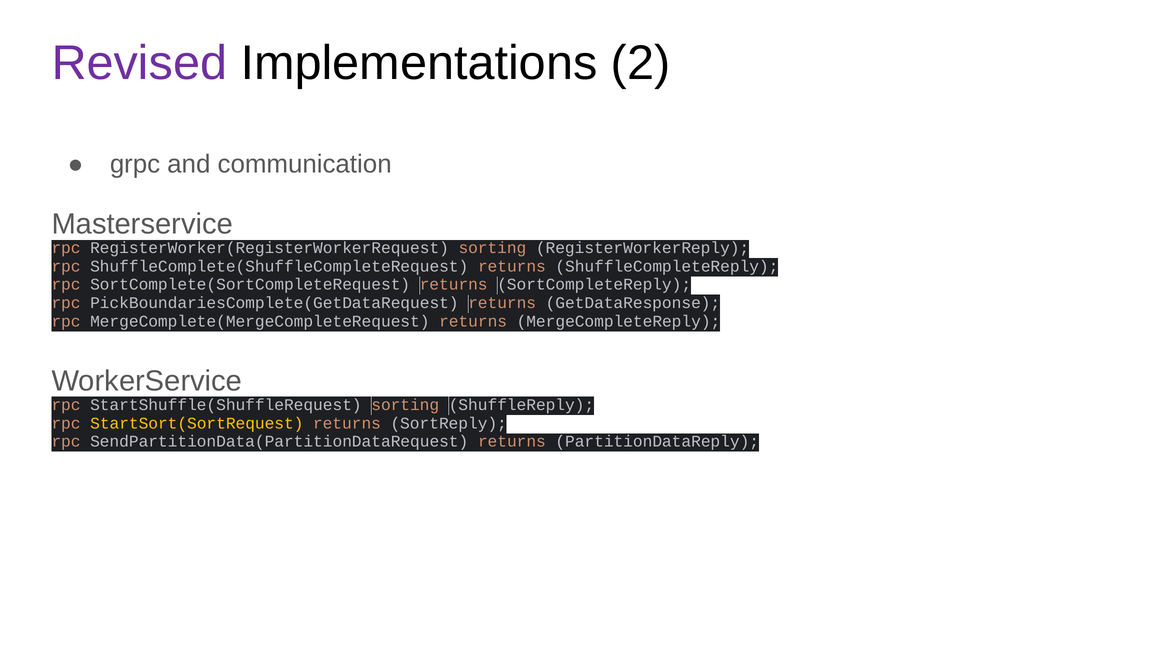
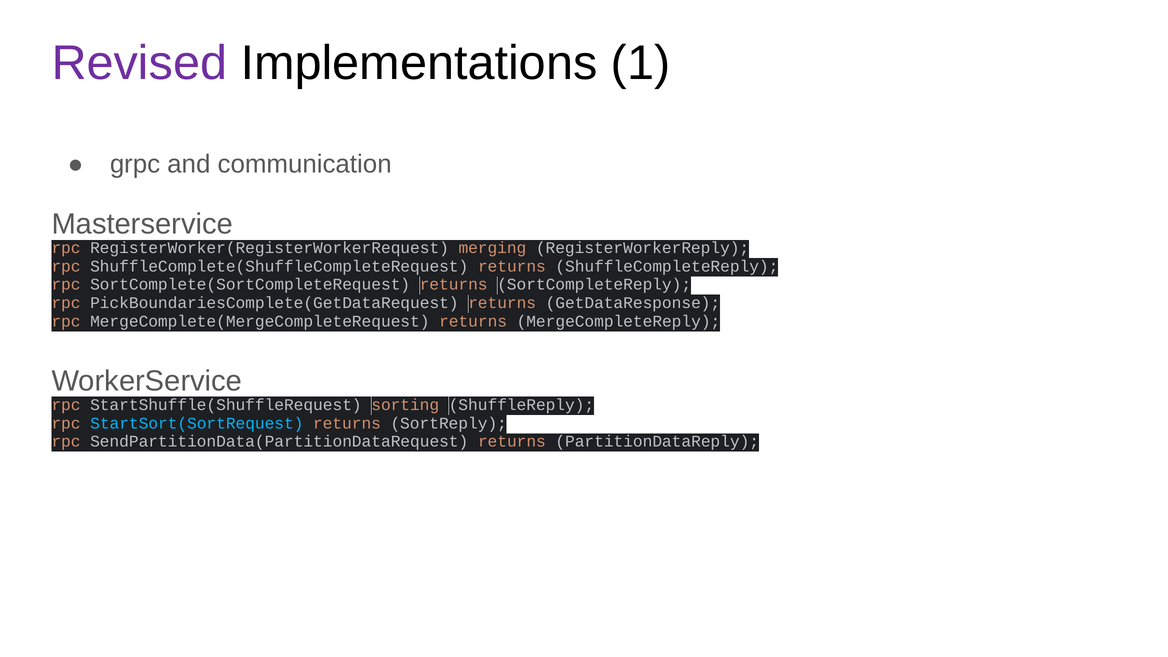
2: 2 -> 1 (641, 63)
RegisterWorker(RegisterWorkerRequest sorting: sorting -> merging (492, 248)
StartSort(SortRequest colour: yellow -> light blue (197, 423)
